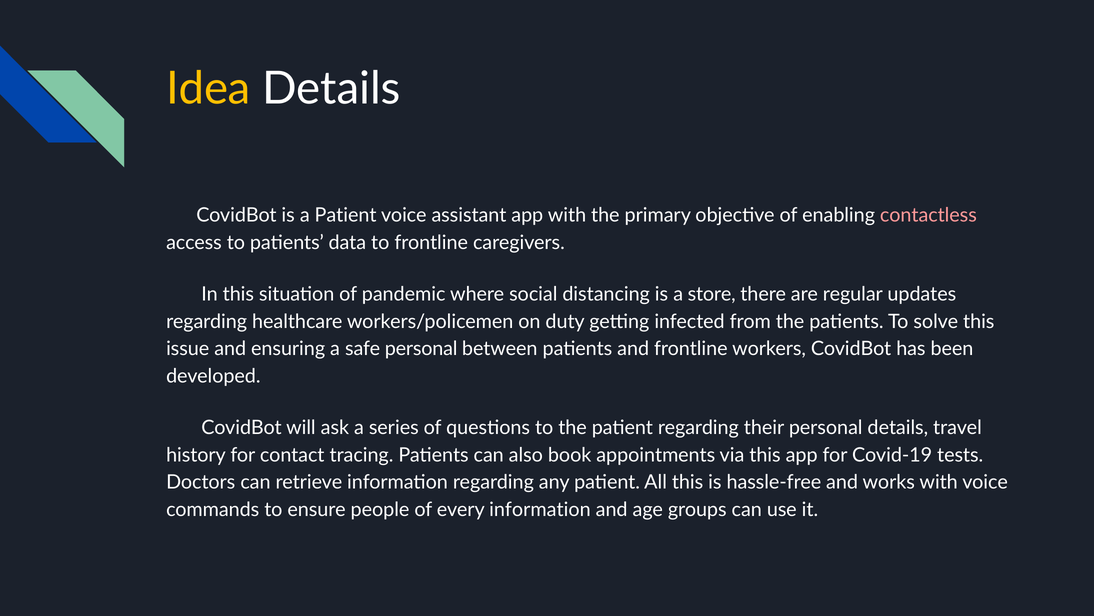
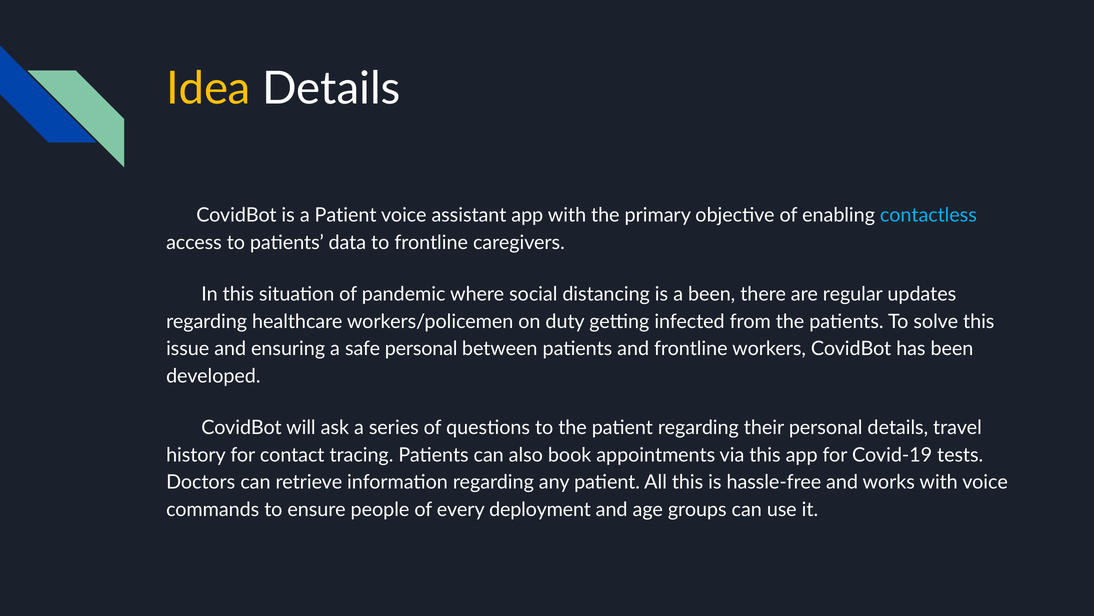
contactless colour: pink -> light blue (928, 215)
a store: store -> been (712, 294)
every information: information -> deployment (540, 509)
